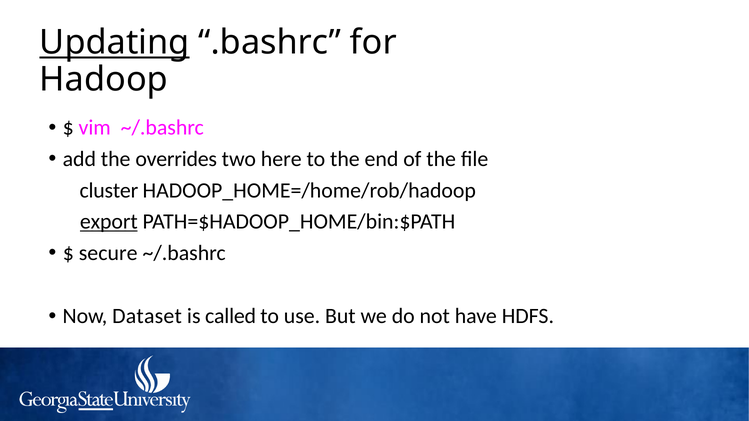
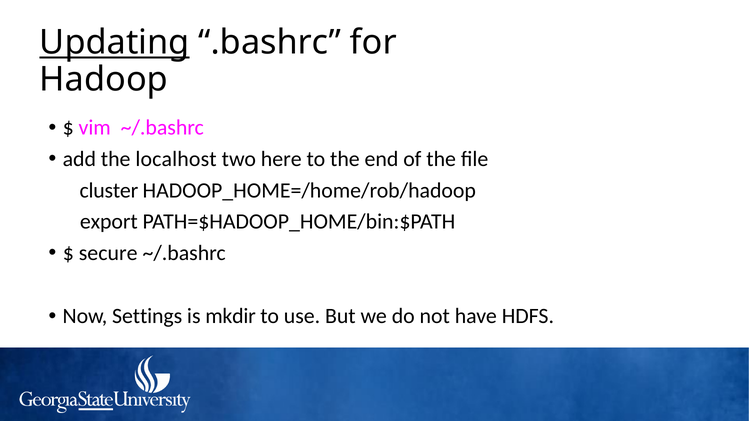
overrides: overrides -> localhost (176, 159)
export underline: present -> none (109, 222)
Dataset: Dataset -> Settings (147, 316)
called: called -> mkdir (231, 316)
